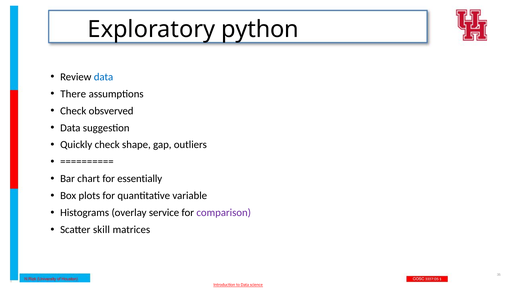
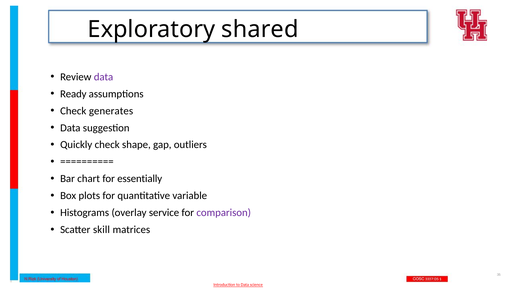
python: python -> shared (260, 29)
data colour: blue -> purple (104, 77)
There: There -> Ready (73, 94)
obsverved: obsverved -> generates (111, 111)
